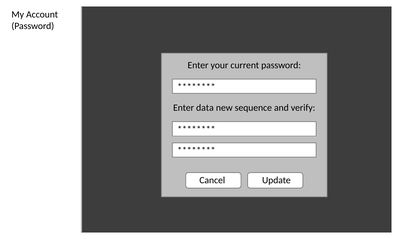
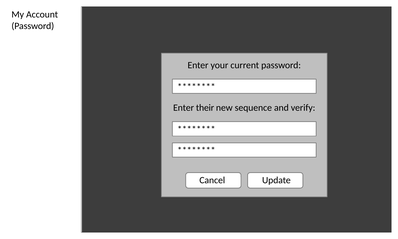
data: data -> their (205, 108)
